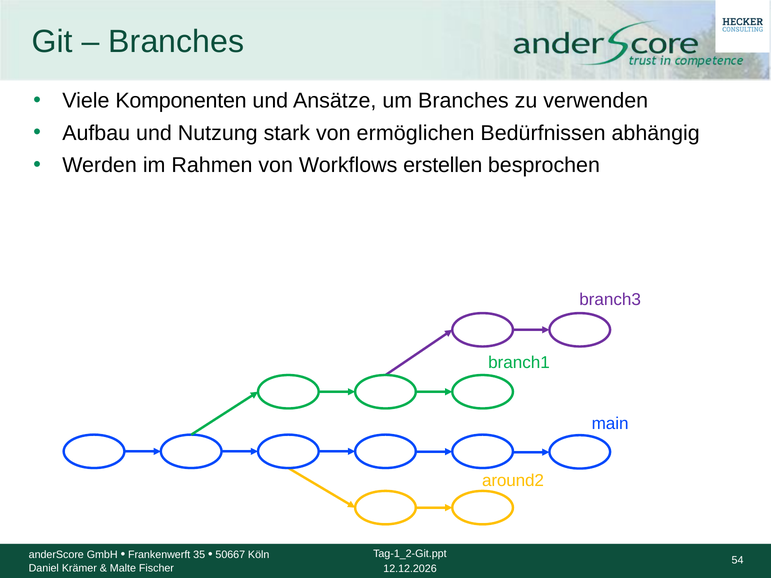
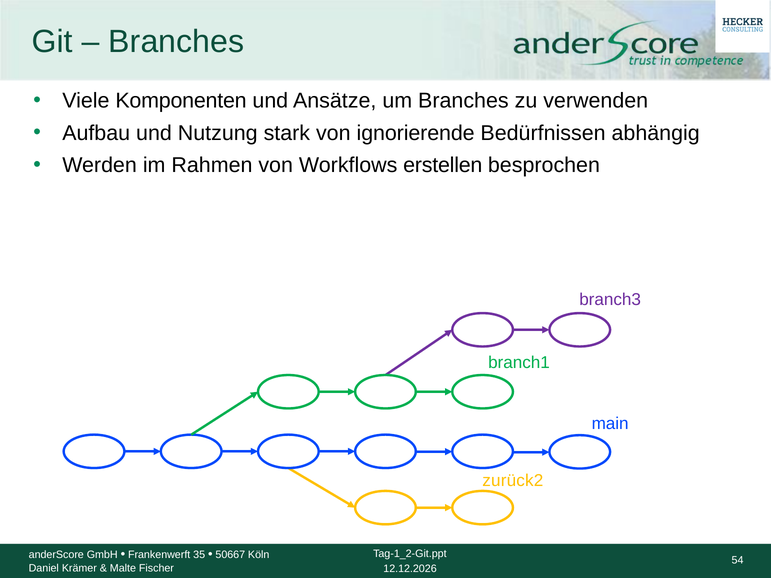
ermöglichen: ermöglichen -> ignorierende (416, 133)
around2: around2 -> zurück2 (513, 481)
